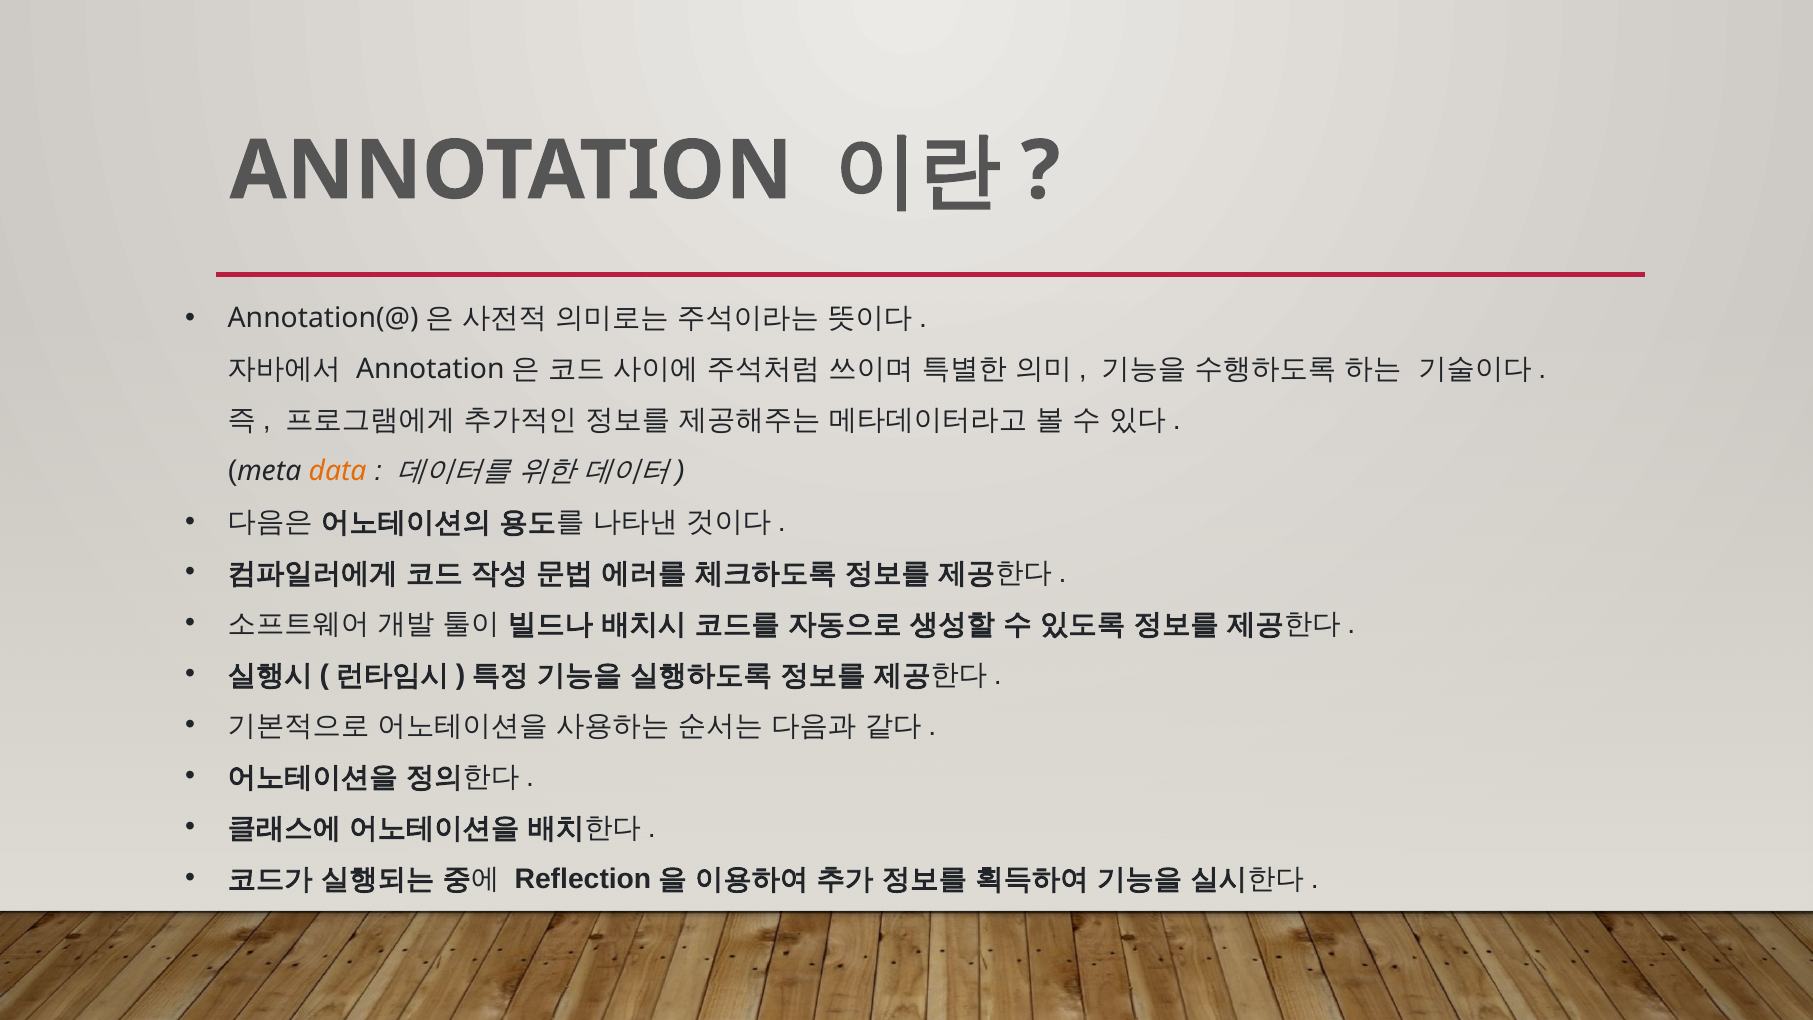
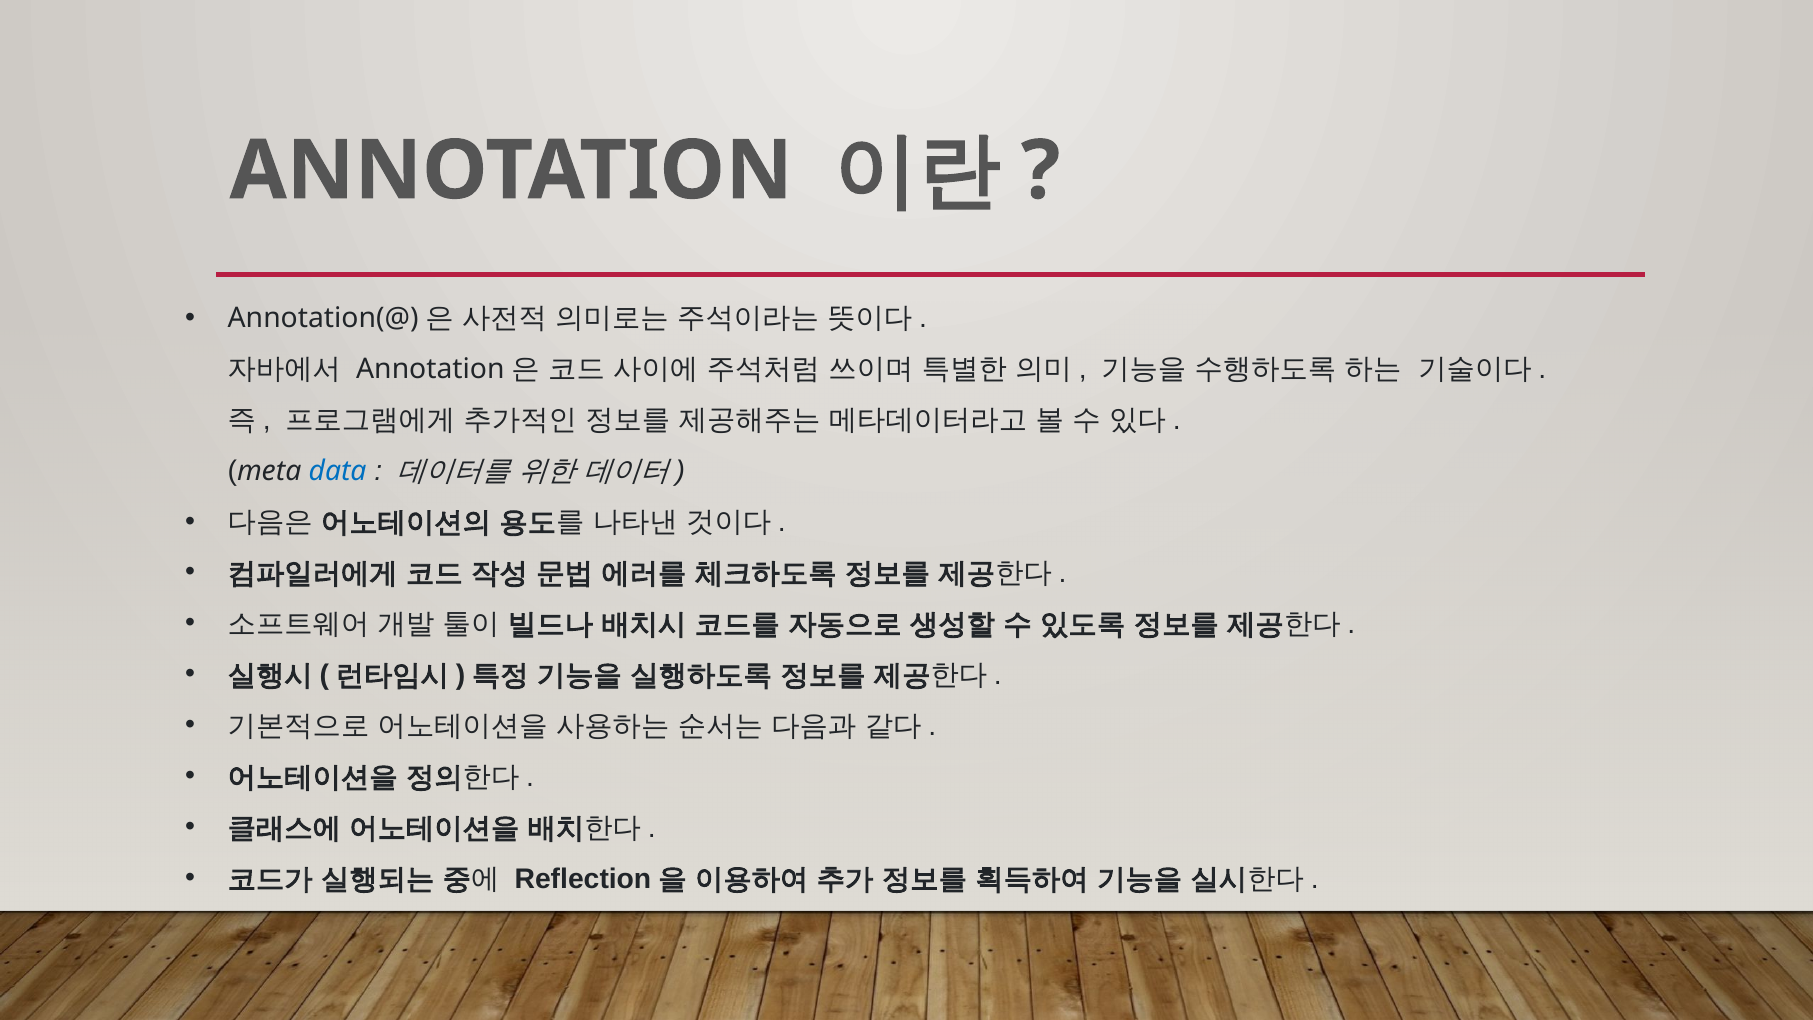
data colour: orange -> blue (338, 471)
